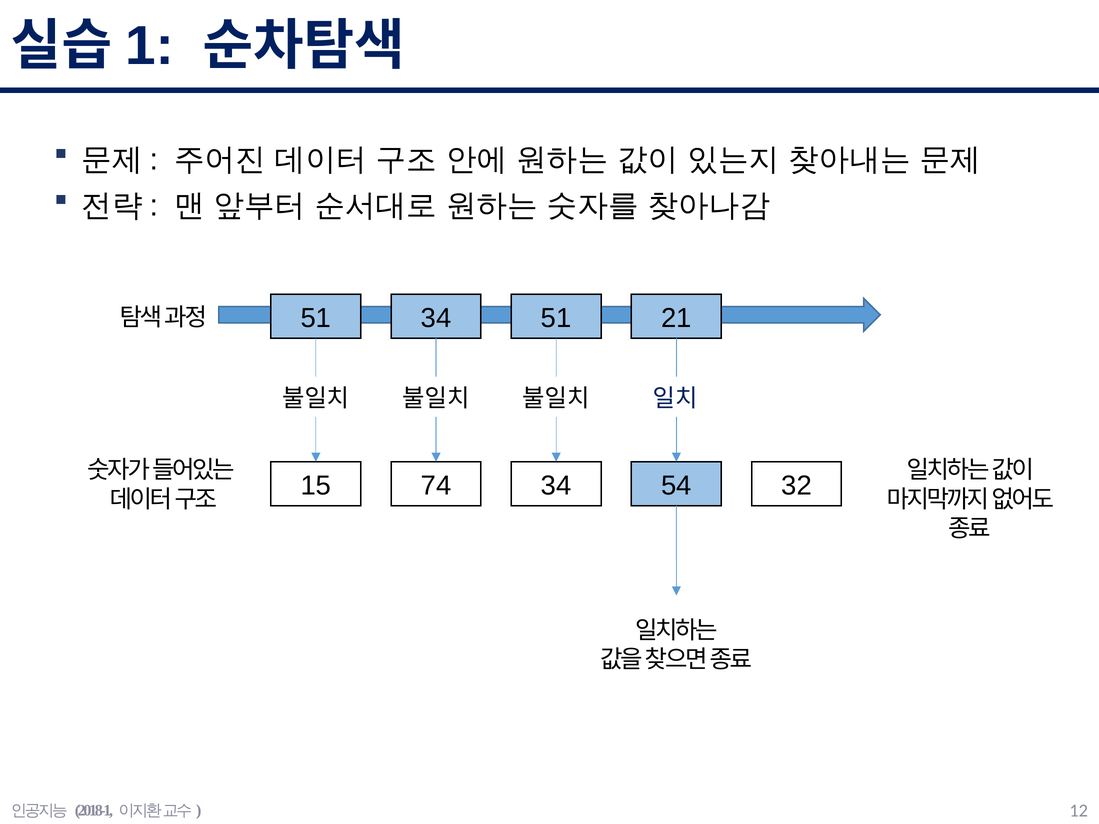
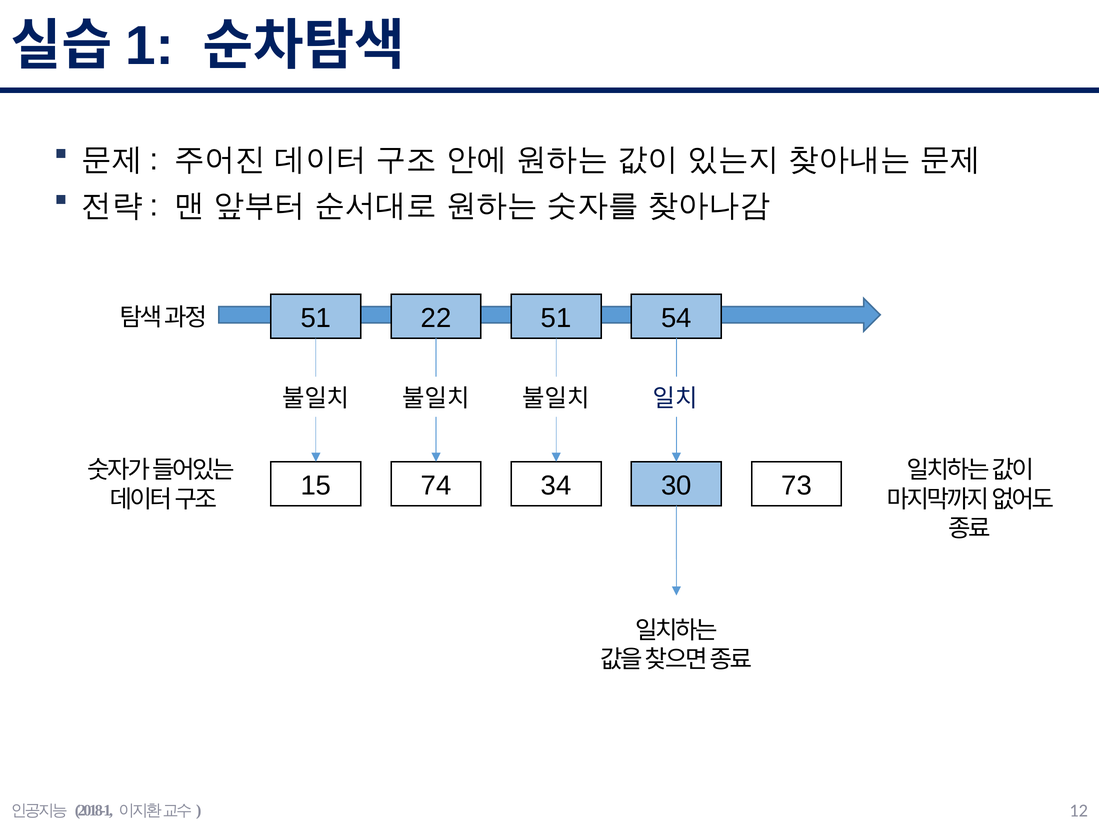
51 34: 34 -> 22 (436, 318)
21: 21 -> 54 (676, 318)
54: 54 -> 30 (676, 486)
32: 32 -> 73 (797, 486)
